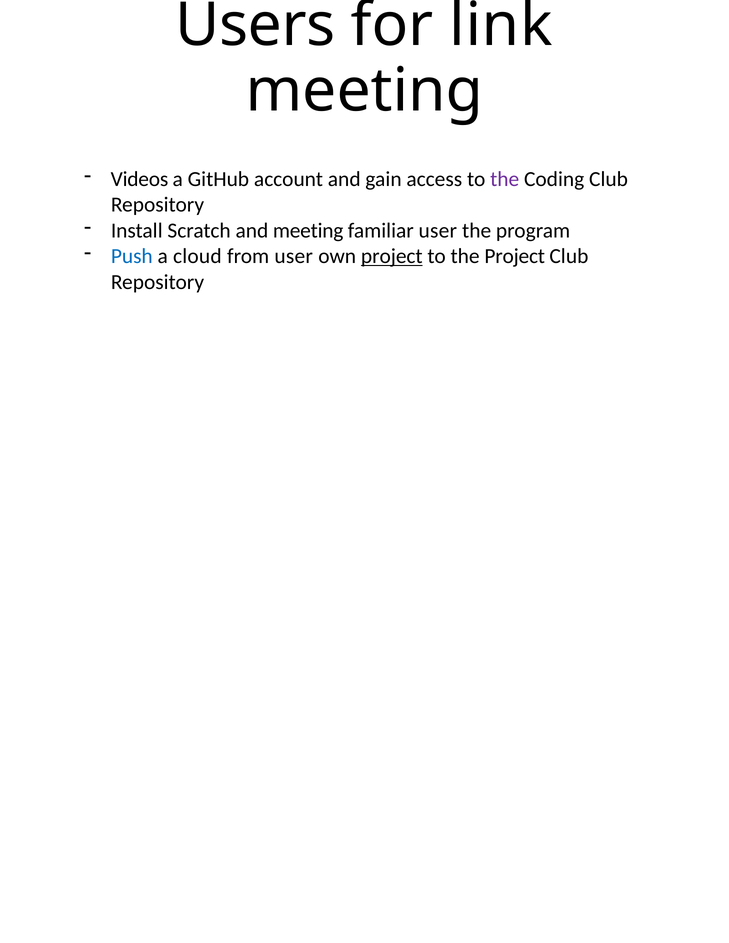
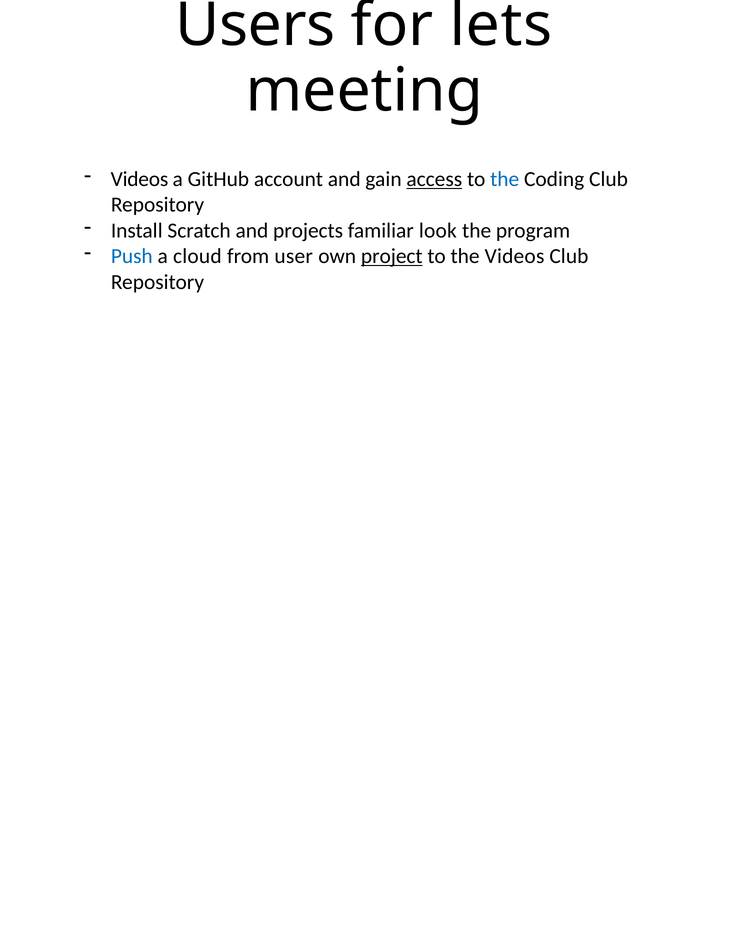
link: link -> lets (501, 25)
access underline: none -> present (434, 179)
the colour: purple -> blue (505, 179)
and meeting: meeting -> projects (308, 231)
familiar user: user -> look (438, 231)
the Project: Project -> Videos (515, 256)
